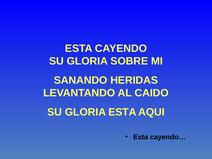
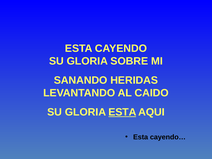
ESTA underline: none -> present (122, 112)
